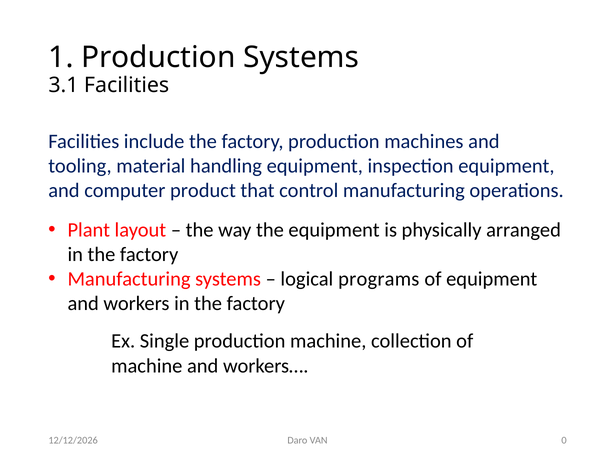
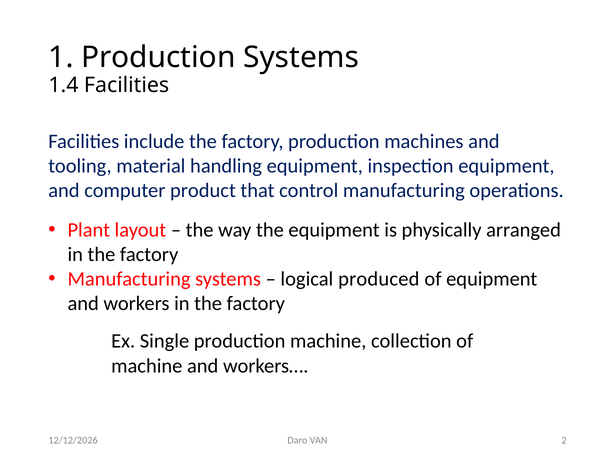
3.1: 3.1 -> 1.4 (63, 85)
programs: programs -> produced (379, 279)
0: 0 -> 2 (564, 440)
